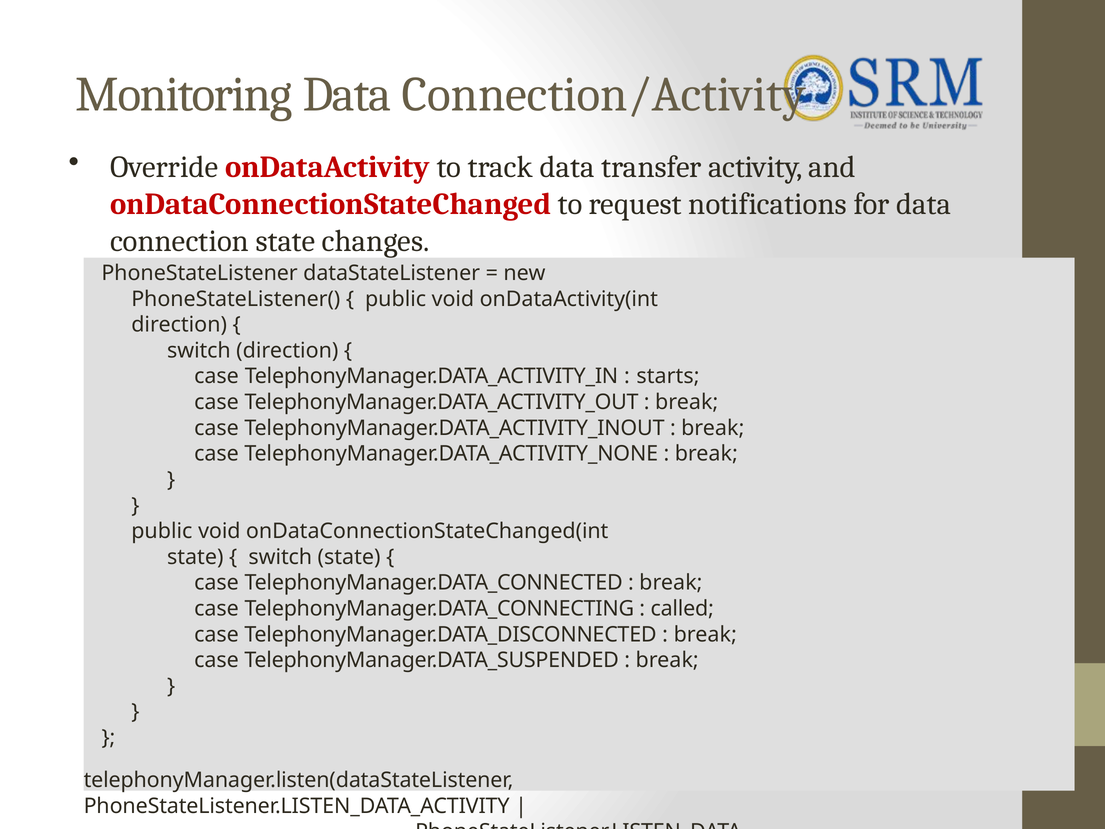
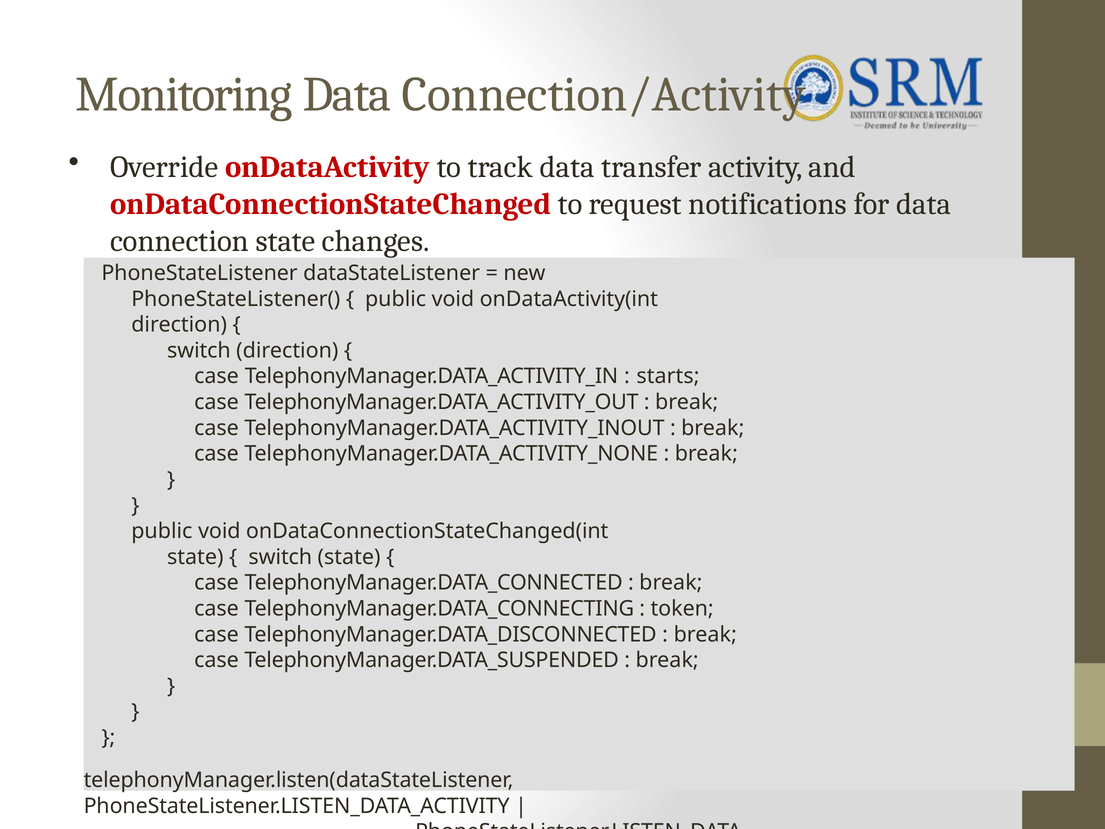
called: called -> token (682, 608)
